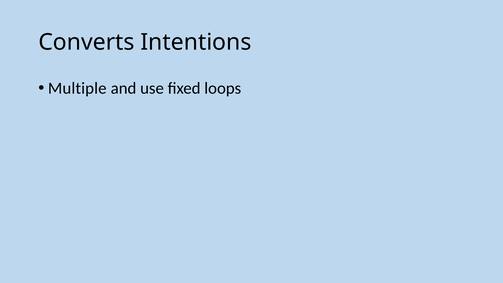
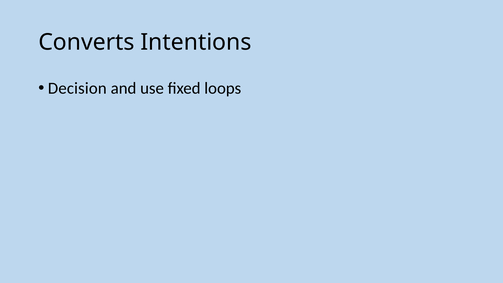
Multiple: Multiple -> Decision (77, 88)
